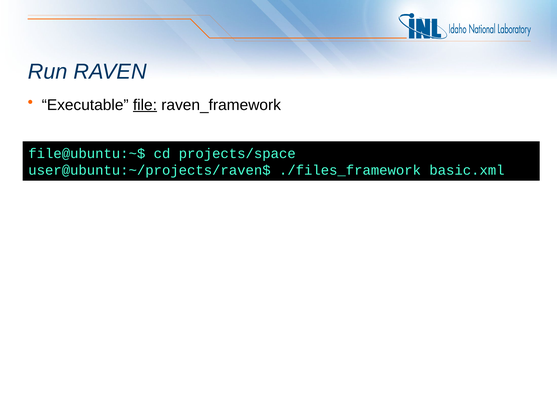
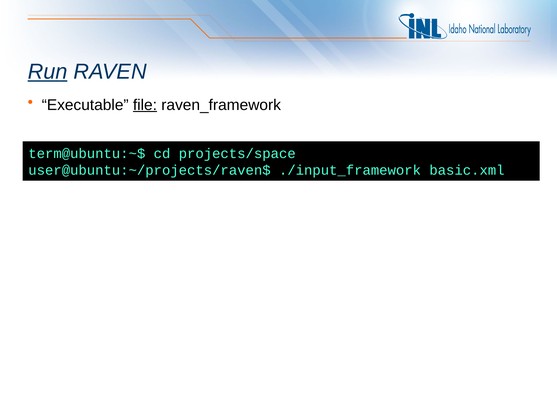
Run underline: none -> present (48, 72)
file@ubuntu:~$: file@ubuntu:~$ -> term@ubuntu:~$ (87, 153)
./files_framework: ./files_framework -> ./input_framework (350, 170)
